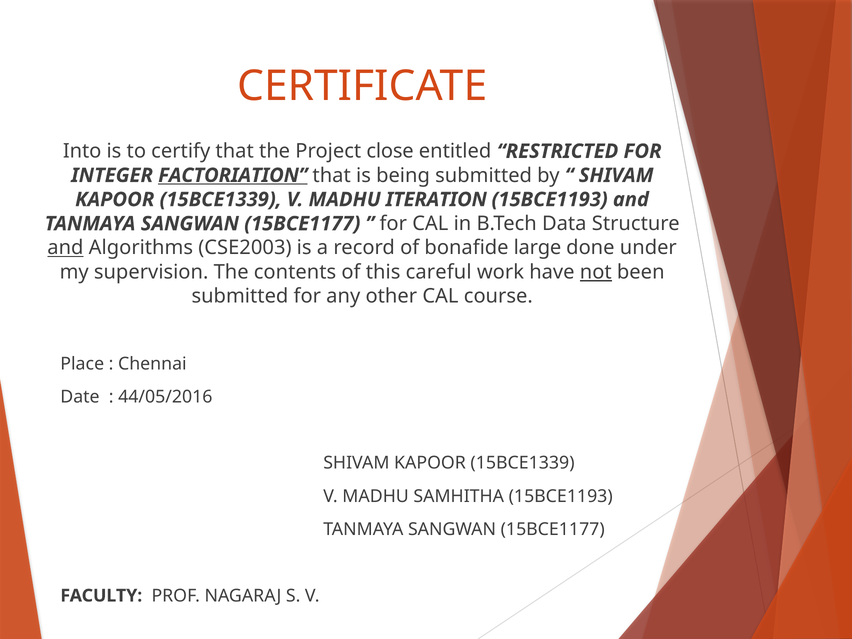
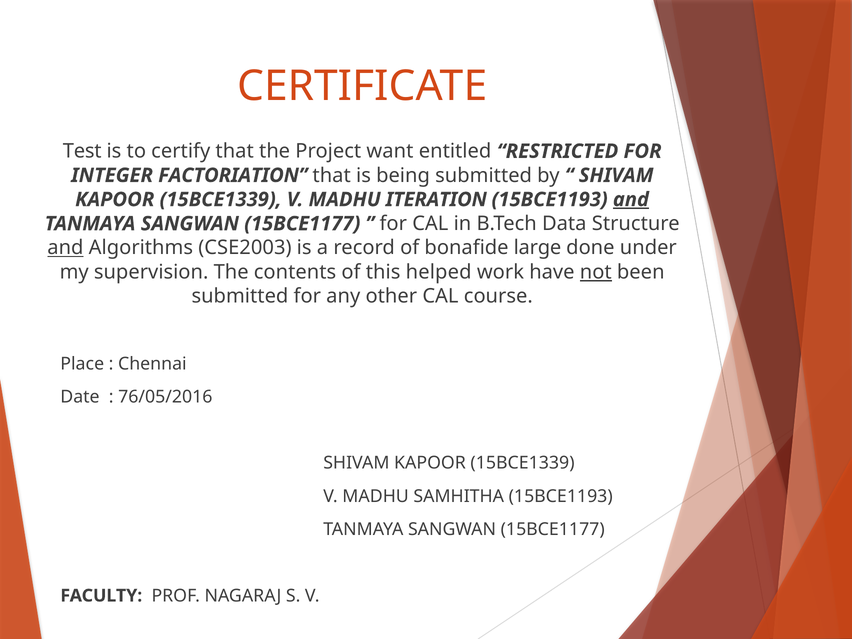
Into: Into -> Test (82, 151)
close: close -> want (390, 151)
FACTORIATION underline: present -> none (233, 175)
and underline: none -> present (631, 200)
careful: careful -> helped (439, 272)
44/05/2016: 44/05/2016 -> 76/05/2016 (165, 397)
